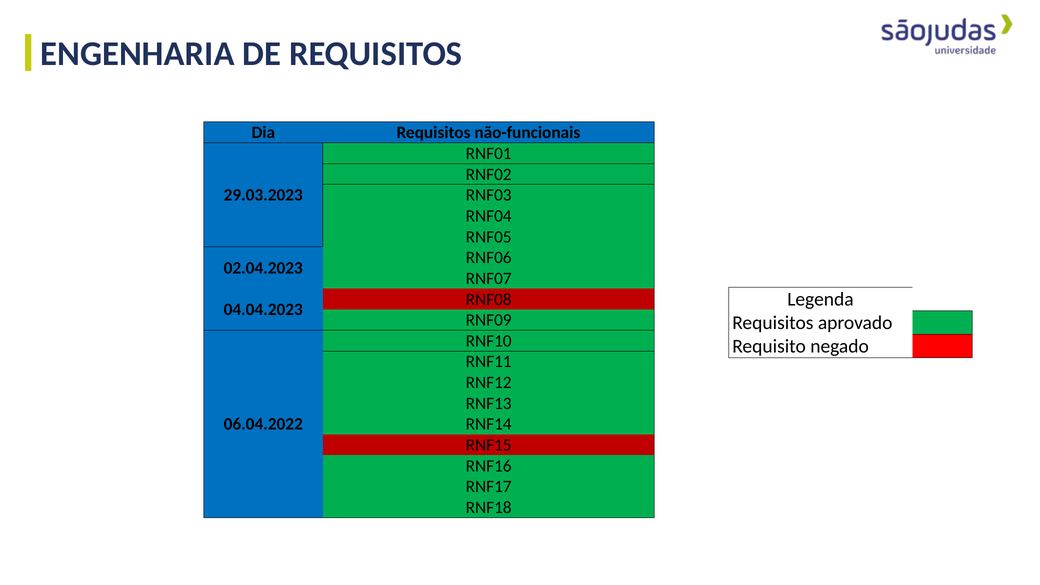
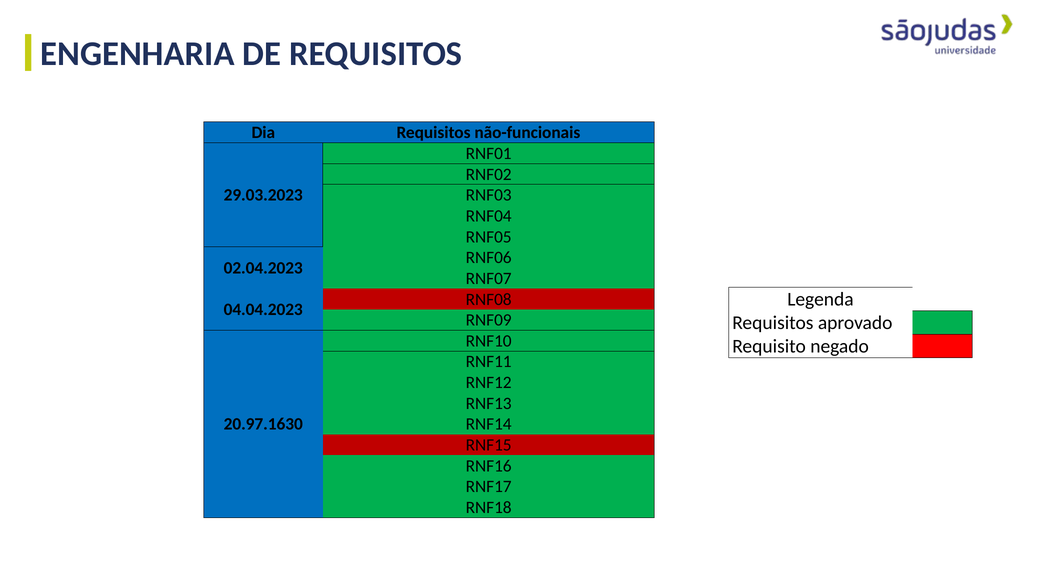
06.04.2022: 06.04.2022 -> 20.97.1630 (263, 424)
